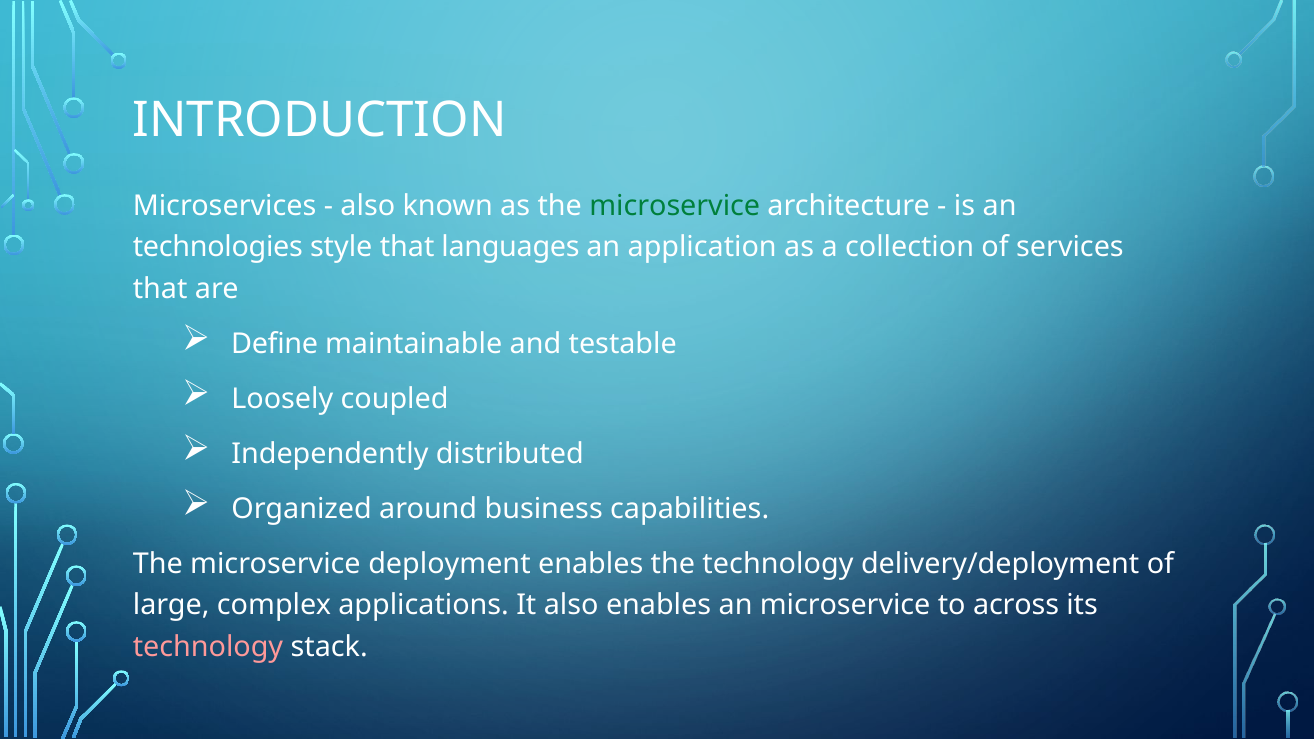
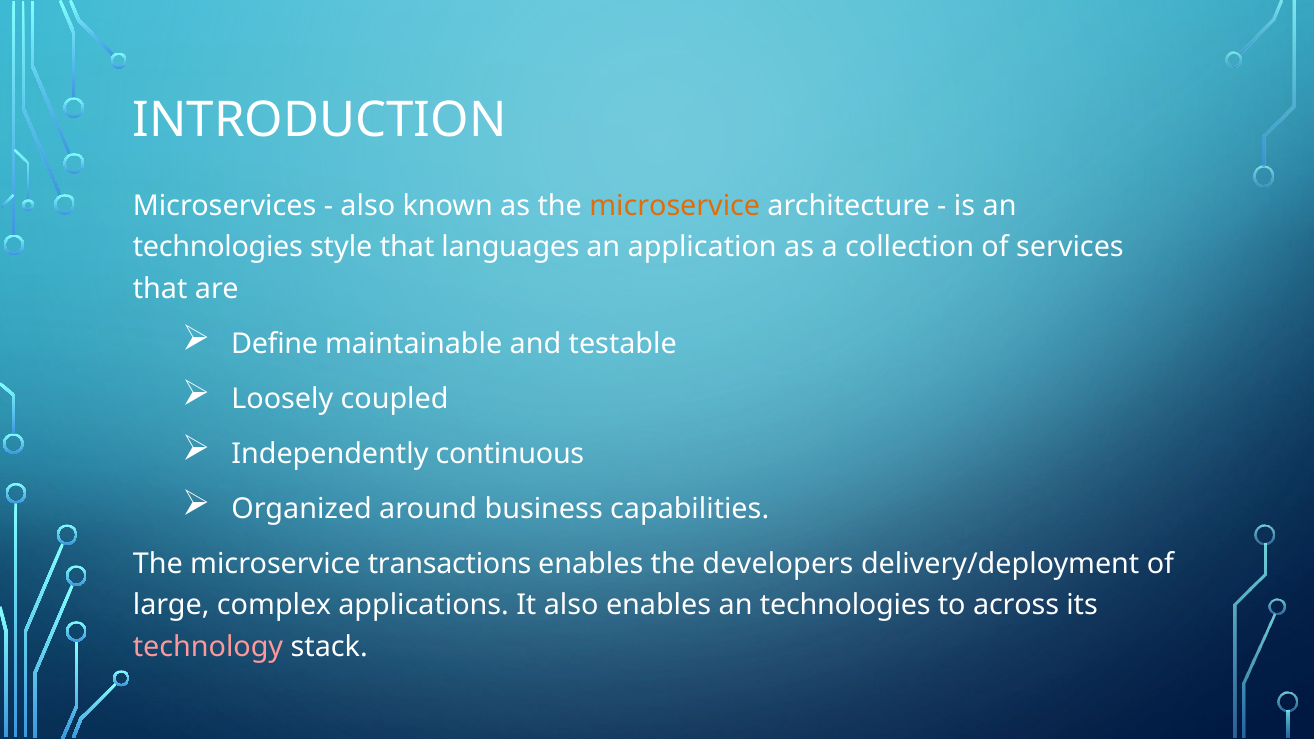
microservice colour: green -> orange (675, 206)
distributed: distributed -> continuous (510, 454)
deployment: deployment -> transactions (450, 564)
the technology: technology -> developers (778, 564)
enables an microservice: microservice -> technologies (845, 605)
